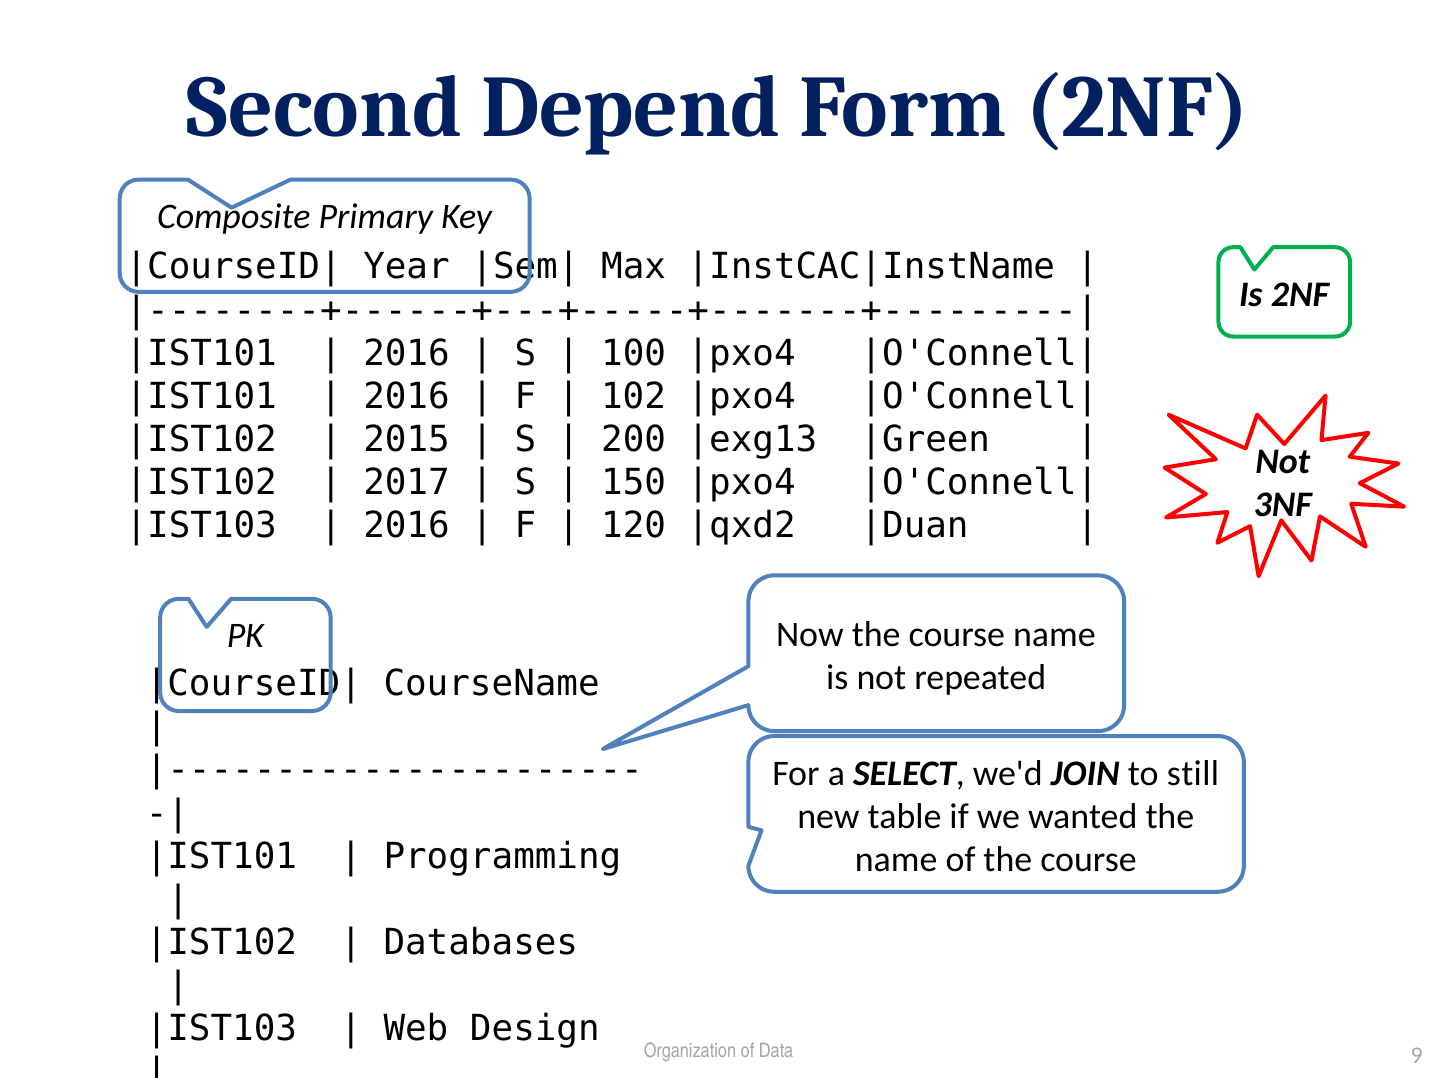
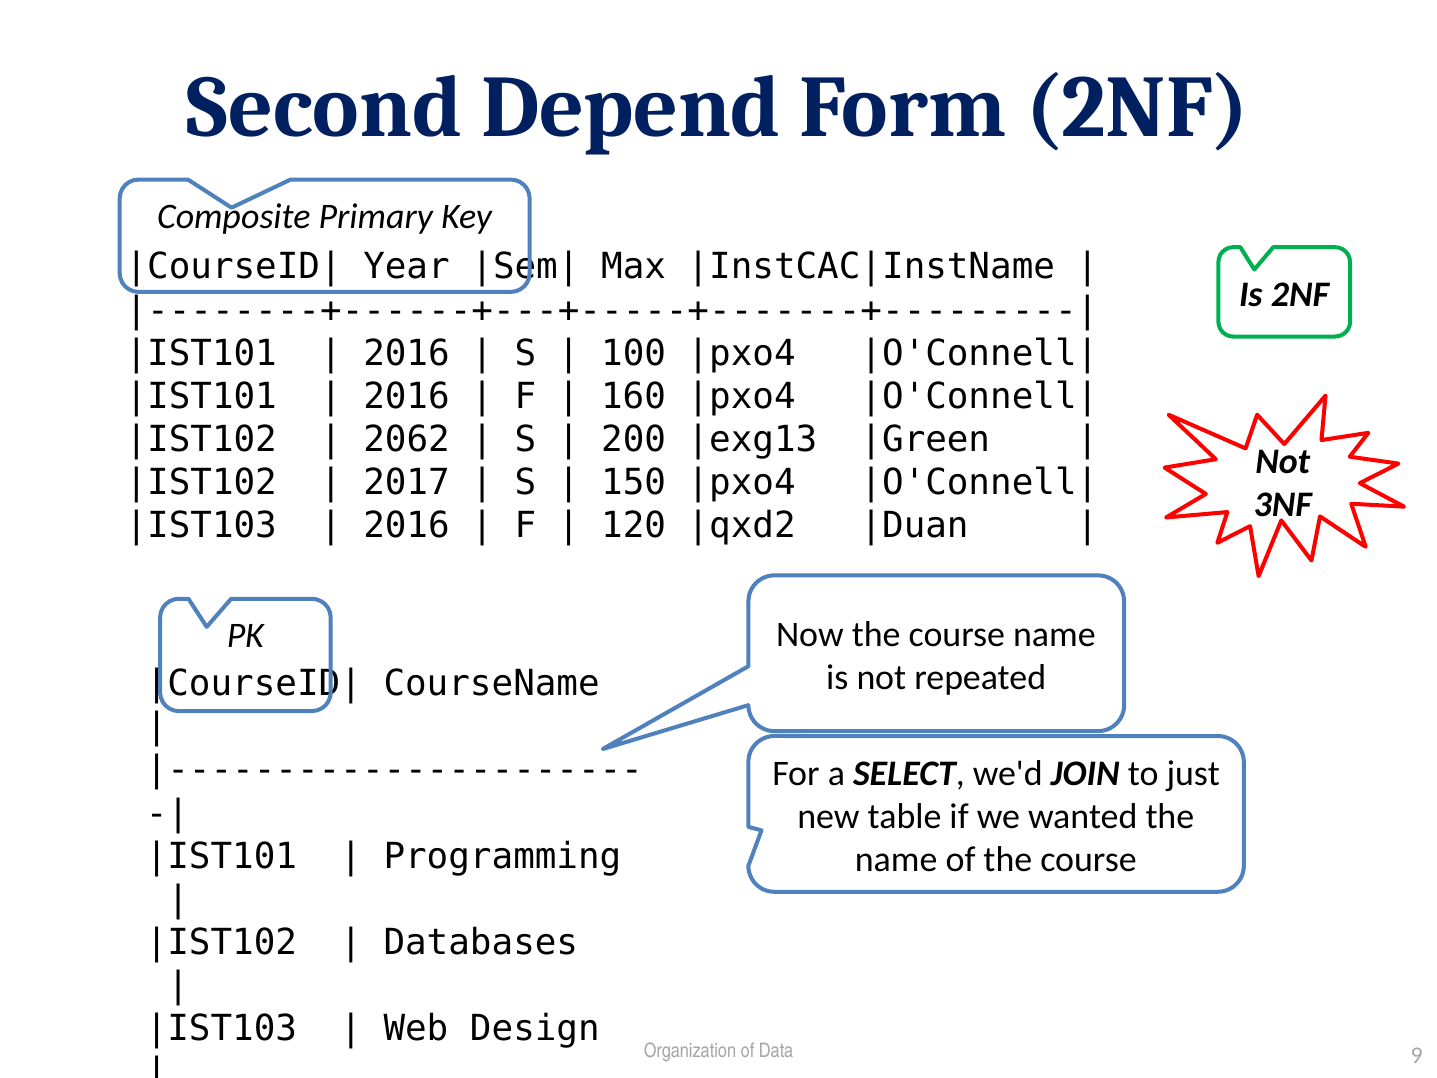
102: 102 -> 160 (633, 396)
2015: 2015 -> 2062 (407, 439)
still: still -> just (1193, 773)
